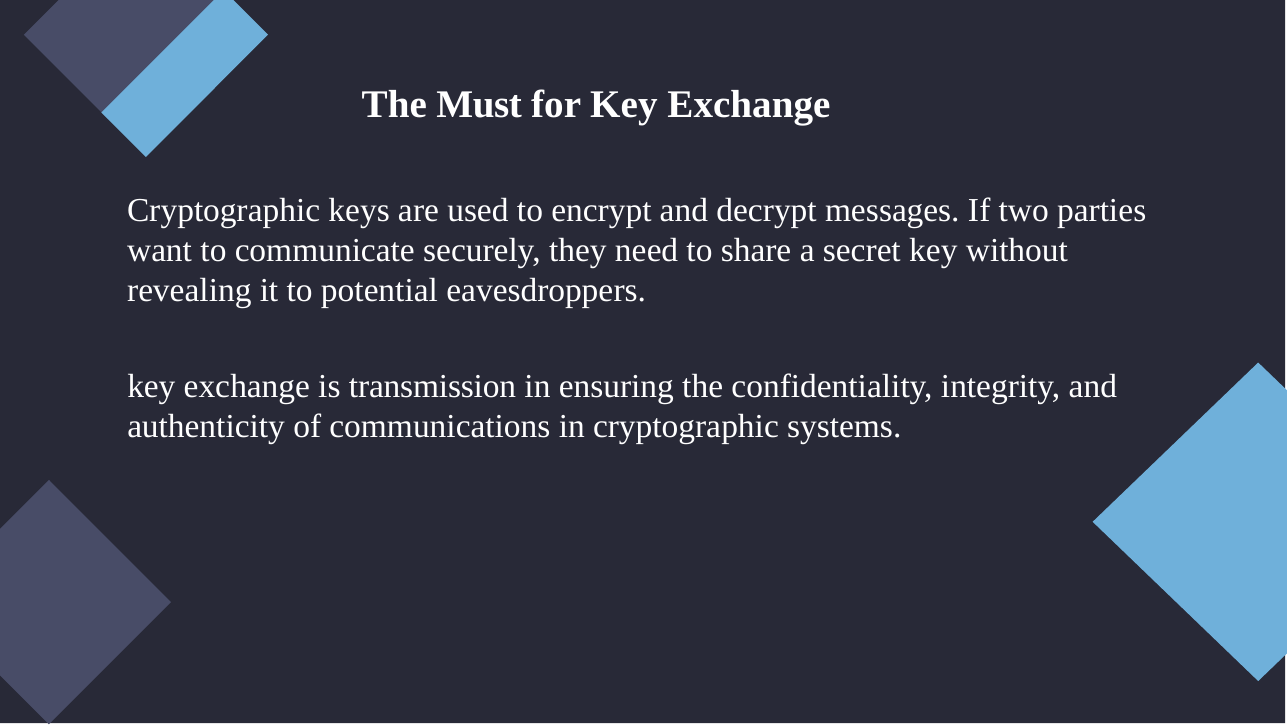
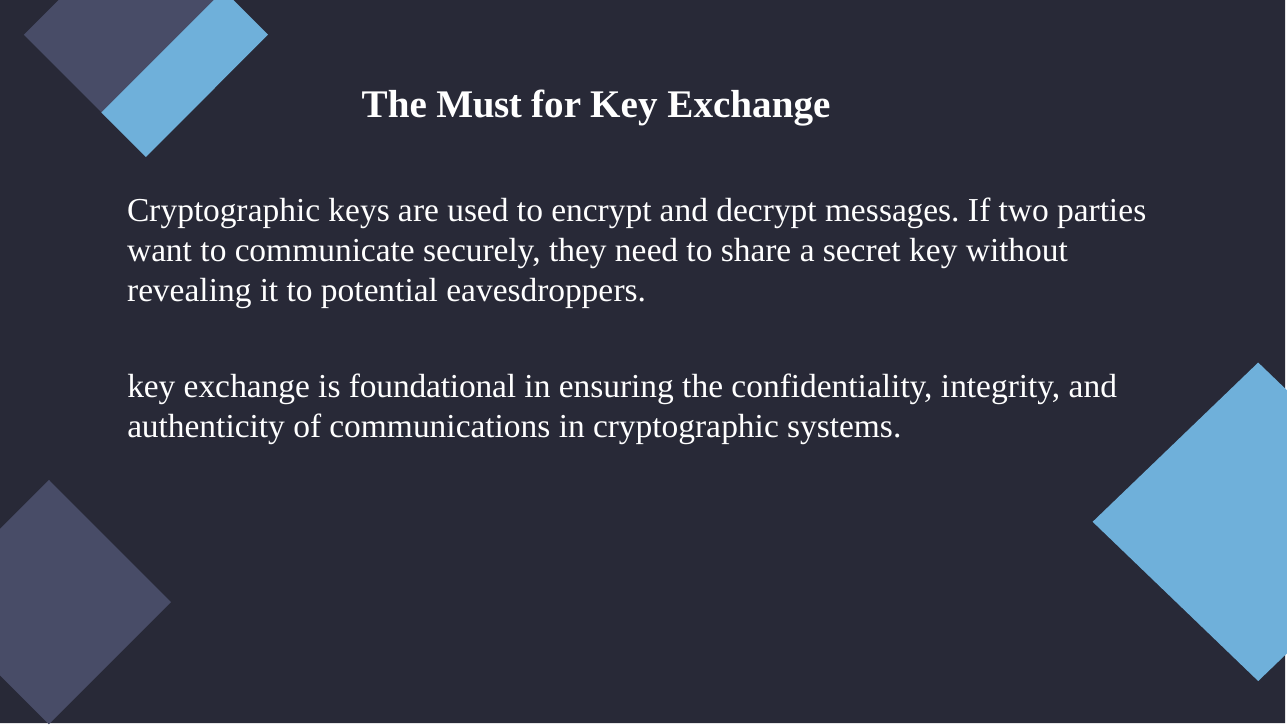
transmission: transmission -> foundational (433, 386)
